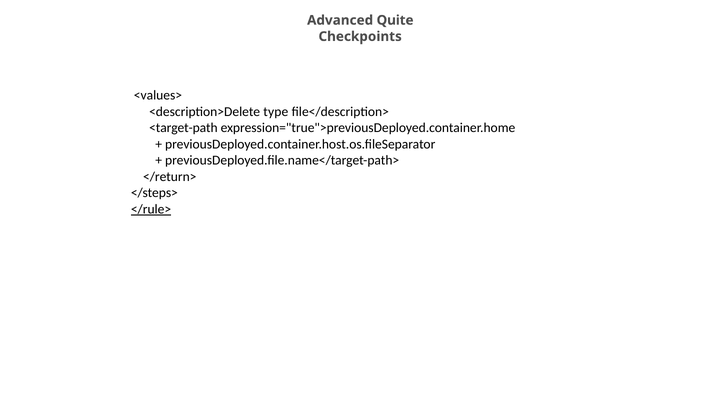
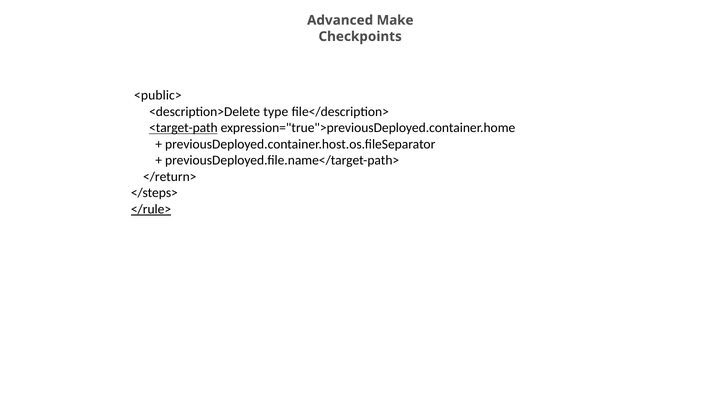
Quite: Quite -> Make (395, 20)
<values>: <values> -> <public> (158, 95)
<target-path underline: none -> present (183, 128)
